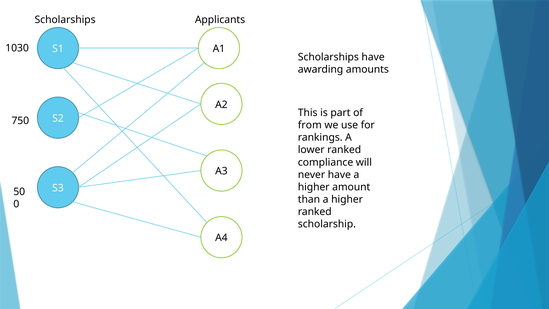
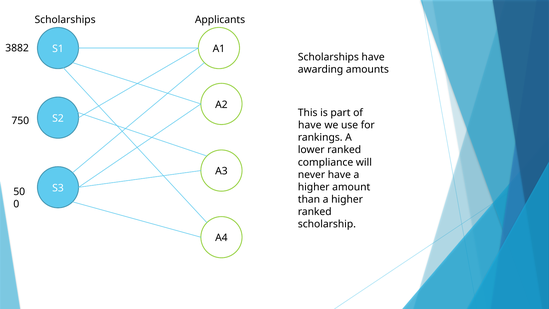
1030: 1030 -> 3882 (17, 48)
from: from -> have (310, 125)
